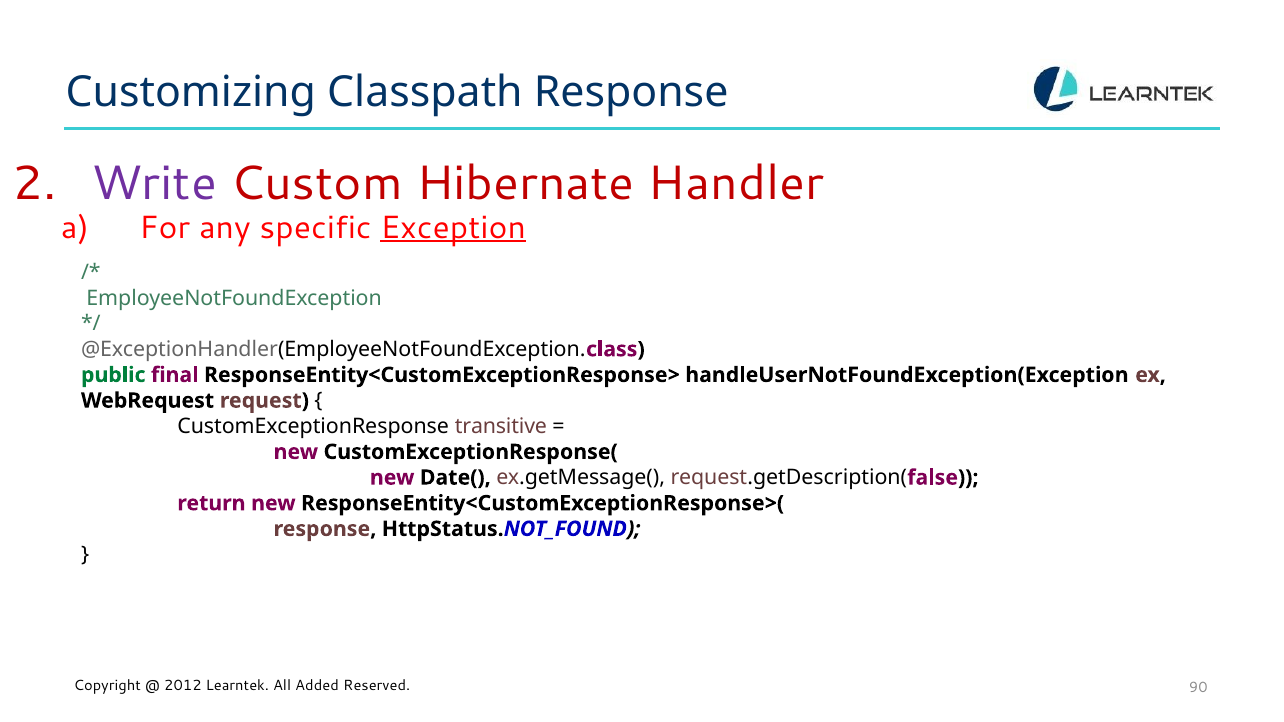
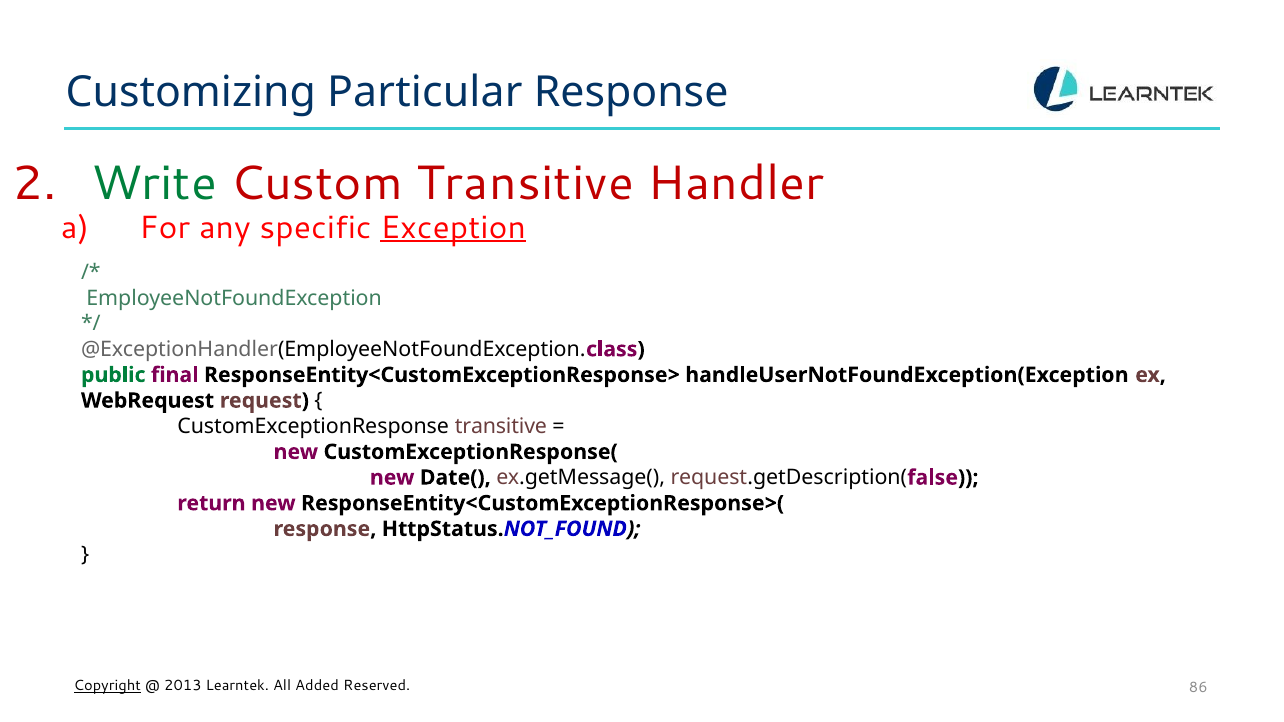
Classpath: Classpath -> Particular (425, 92)
Write colour: purple -> green (154, 184)
Custom Hibernate: Hibernate -> Transitive (525, 184)
Copyright underline: none -> present (107, 686)
2012: 2012 -> 2013 (183, 686)
90: 90 -> 86 (1198, 688)
